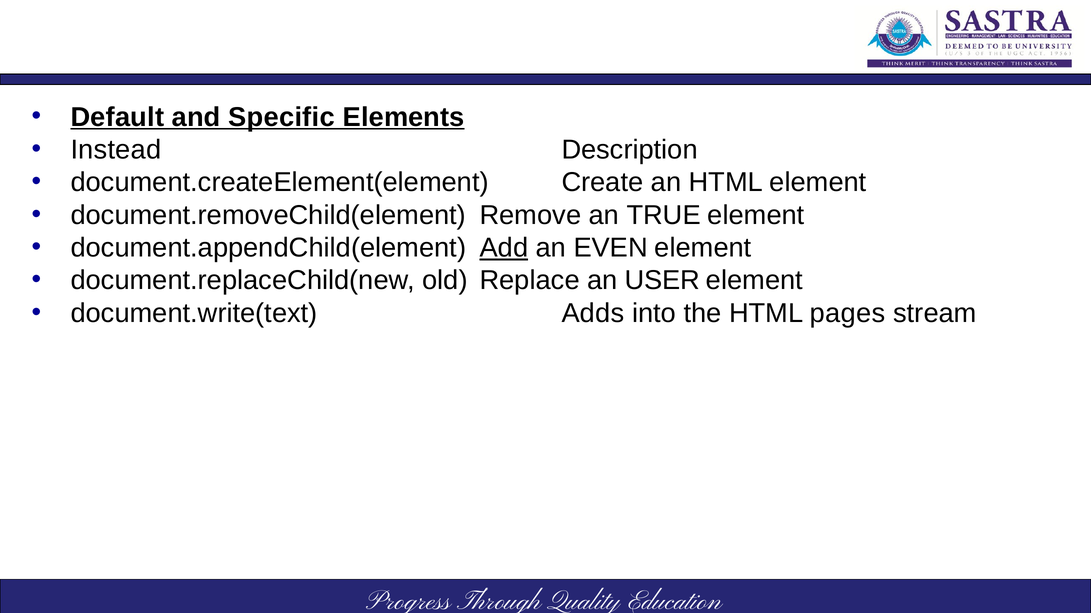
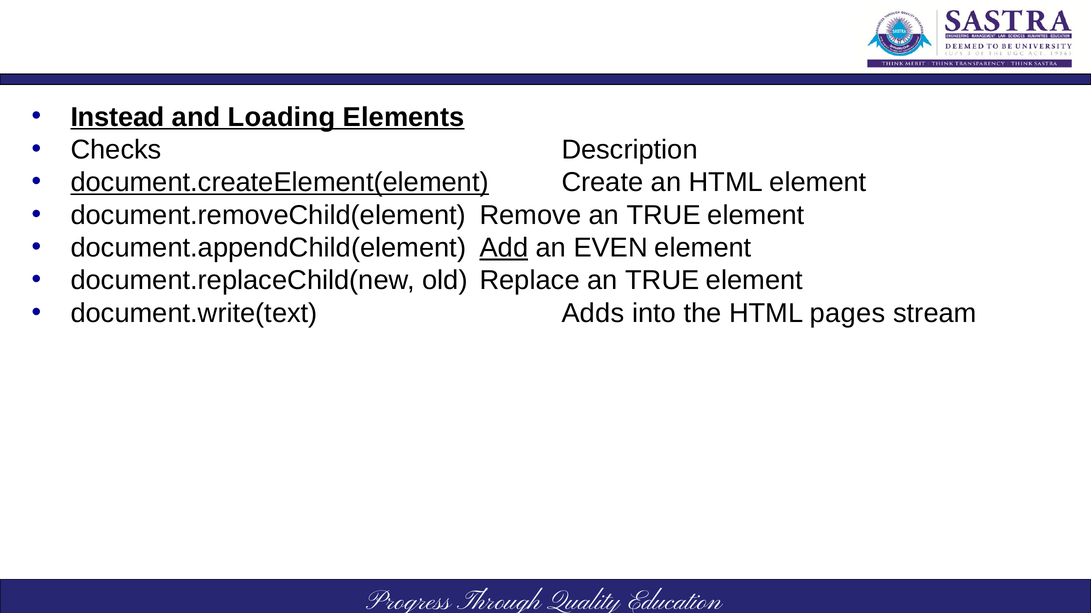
Default: Default -> Instead (118, 117)
Specific: Specific -> Loading (282, 117)
Instead: Instead -> Checks (116, 150)
document.createElement(element underline: none -> present (280, 183)
Replace an USER: USER -> TRUE (662, 281)
